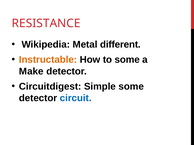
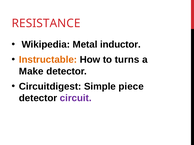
different: different -> inductor (120, 45)
to some: some -> turns (127, 60)
Simple some: some -> piece (131, 87)
circuit colour: blue -> purple (76, 98)
